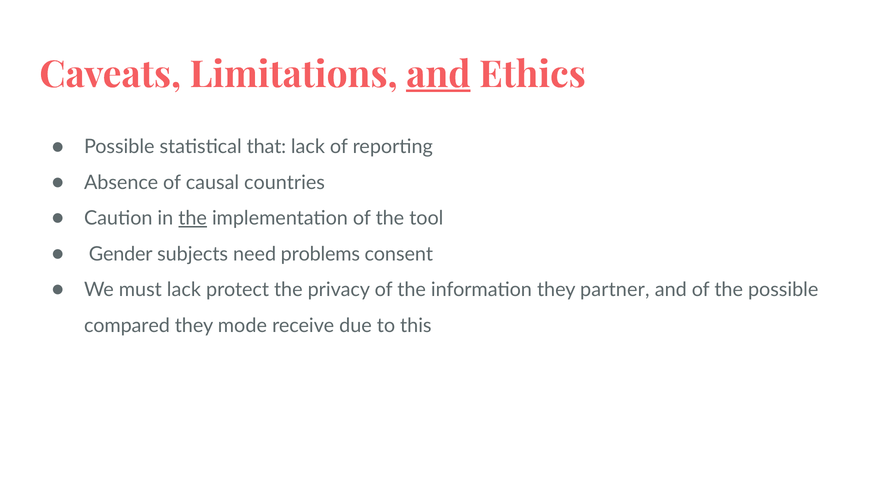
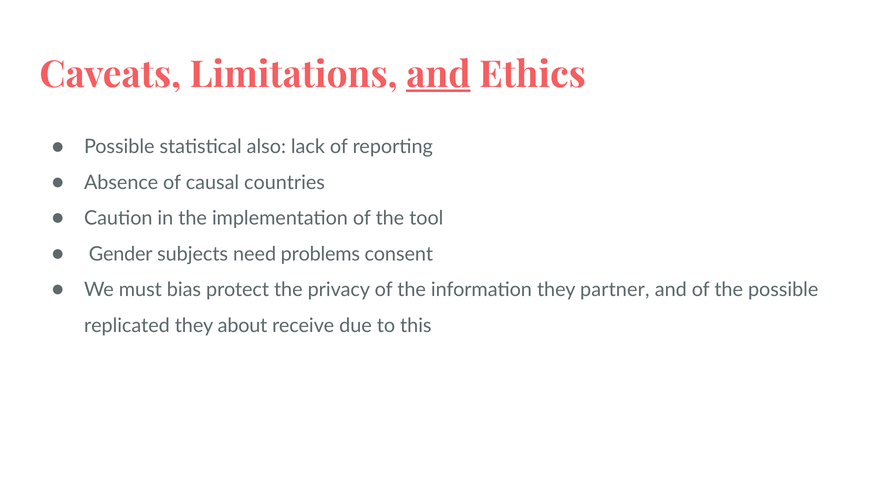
that: that -> also (266, 147)
the underline: present -> none (193, 218)
must lack: lack -> bias (184, 289)
compared: compared -> replicated (127, 325)
mode: mode -> about (243, 325)
